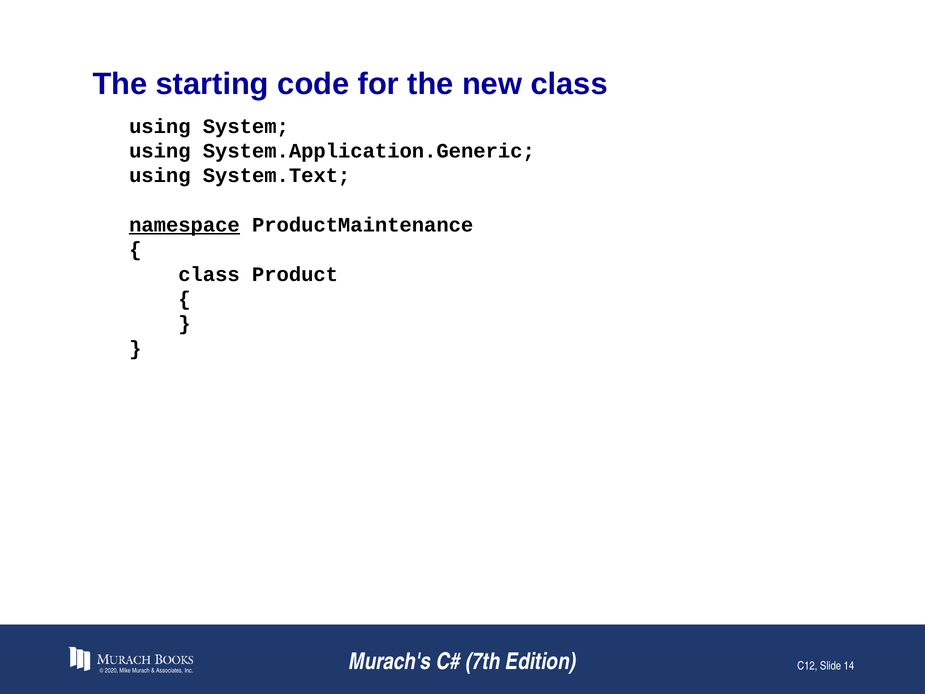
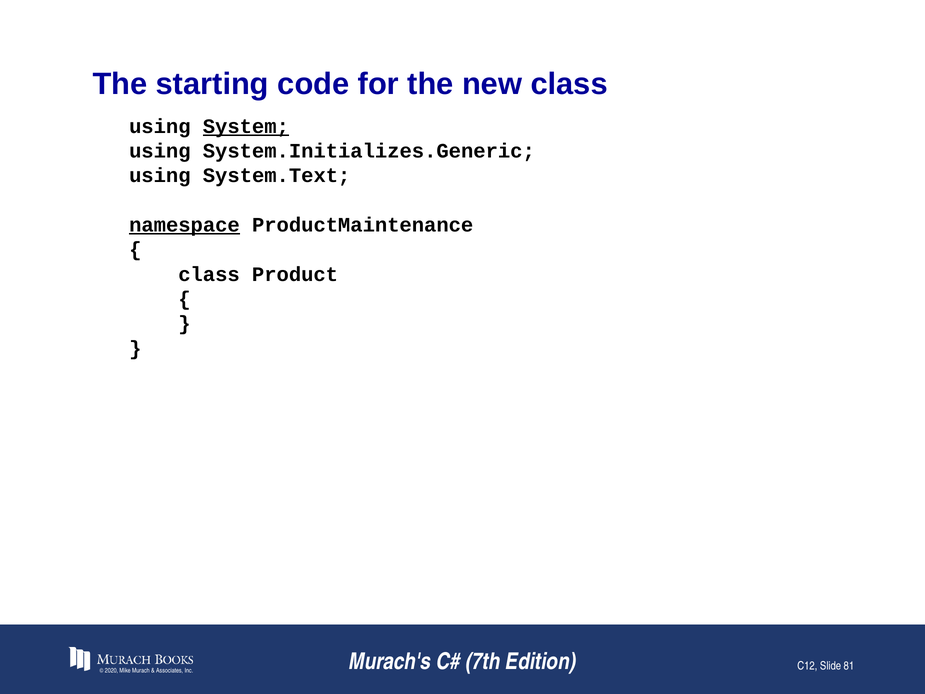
System underline: none -> present (246, 126)
System.Application.Generic: System.Application.Generic -> System.Initializes.Generic (369, 151)
14: 14 -> 81 (849, 666)
